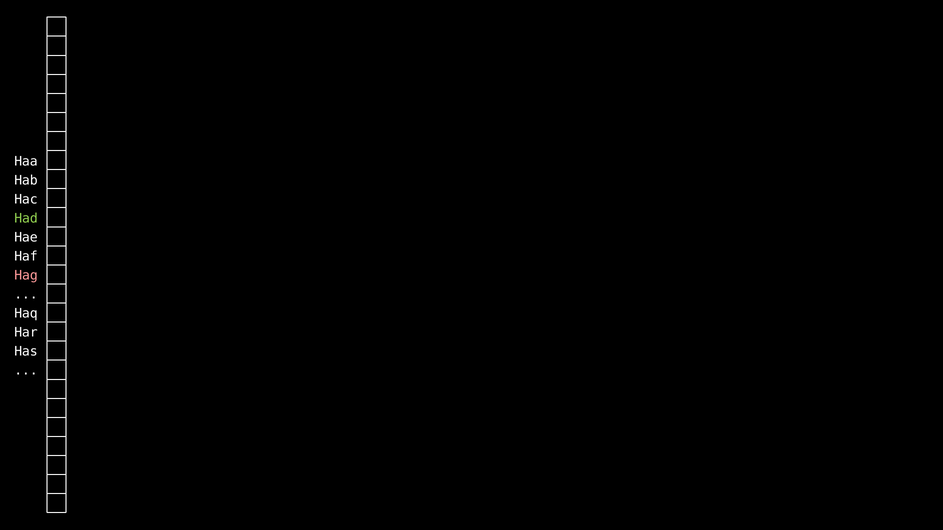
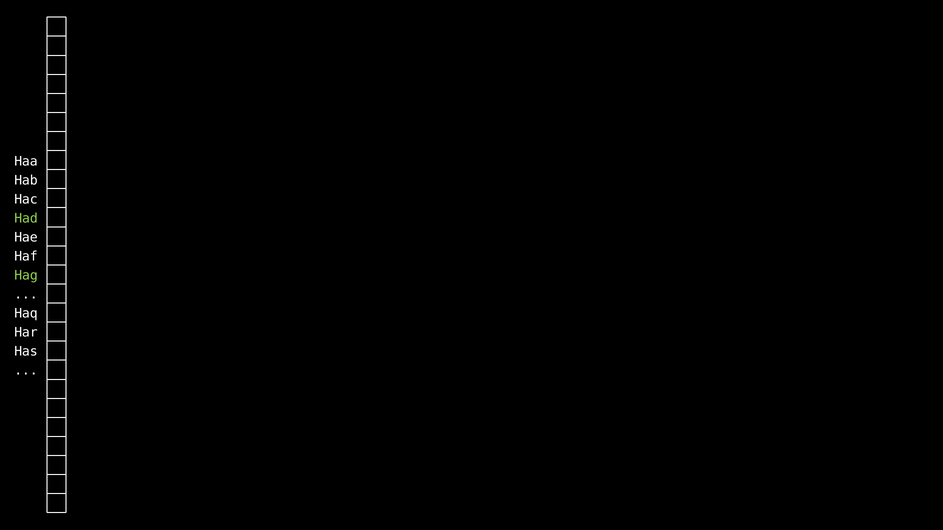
Hag colour: pink -> light green (26, 276)
